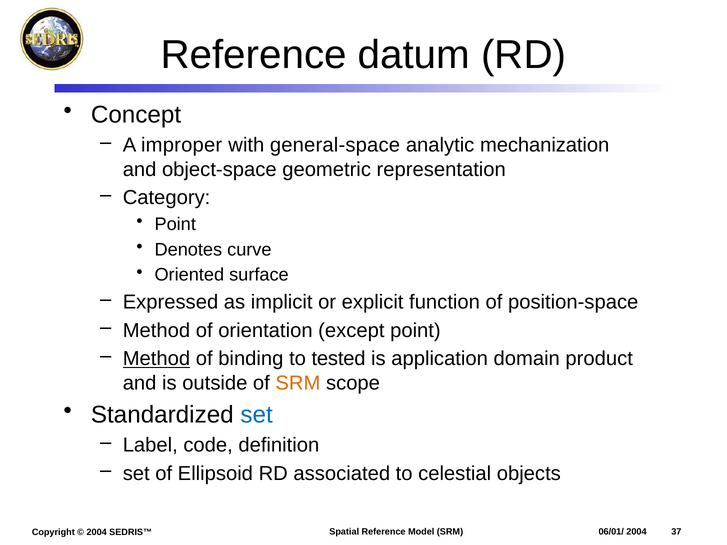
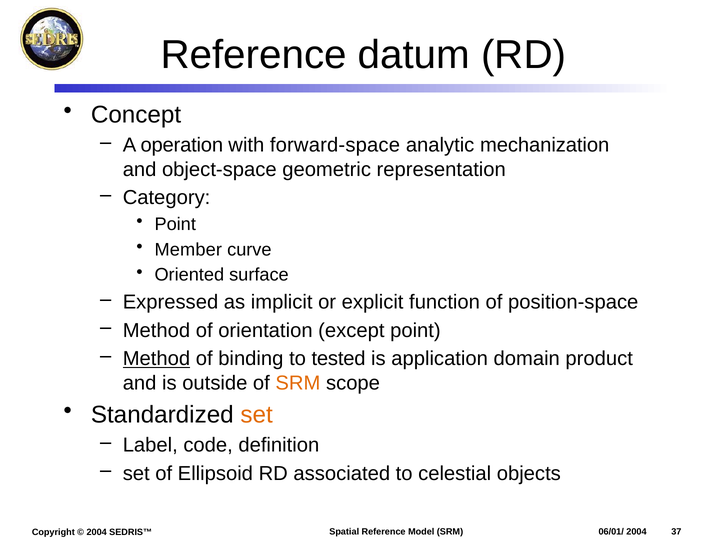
improper: improper -> operation (182, 145)
general-space: general-space -> forward-space (335, 145)
Denotes: Denotes -> Member (188, 250)
set colour: blue -> orange (257, 415)
